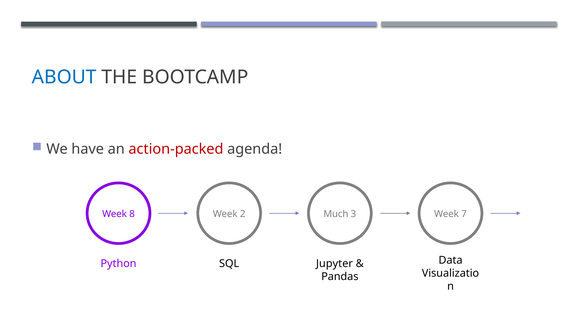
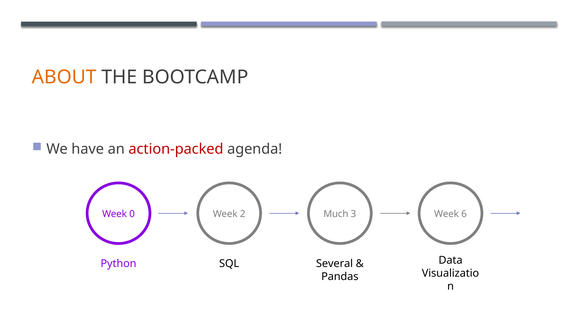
ABOUT colour: blue -> orange (64, 77)
8: 8 -> 0 (132, 214)
7: 7 -> 6 (464, 214)
Jupyter: Jupyter -> Several (335, 264)
